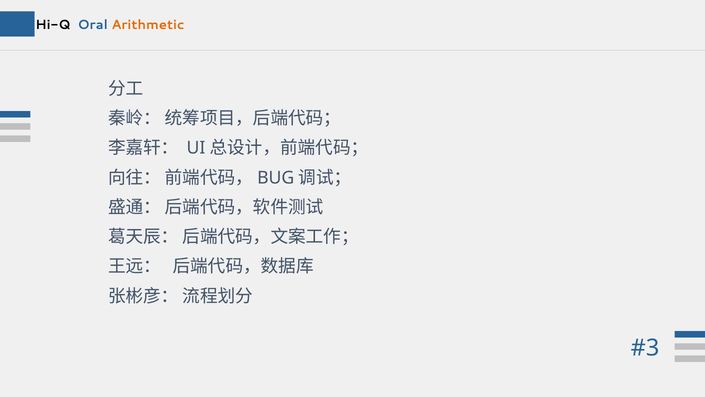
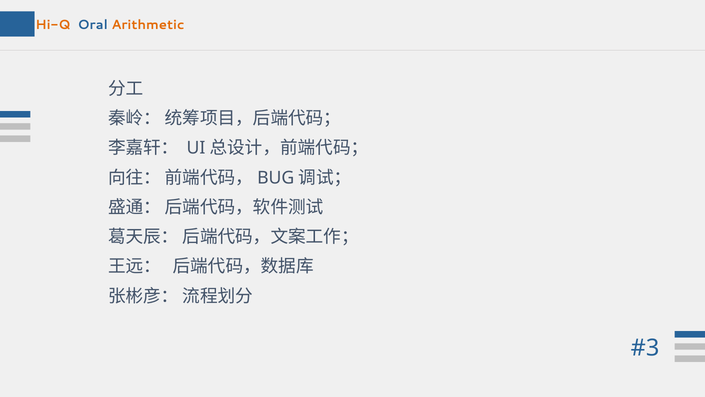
Hi-Q colour: black -> orange (53, 25)
